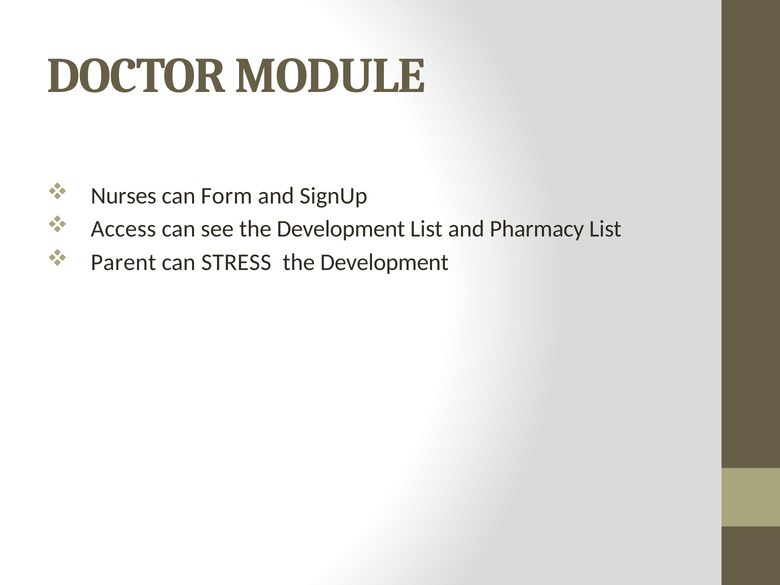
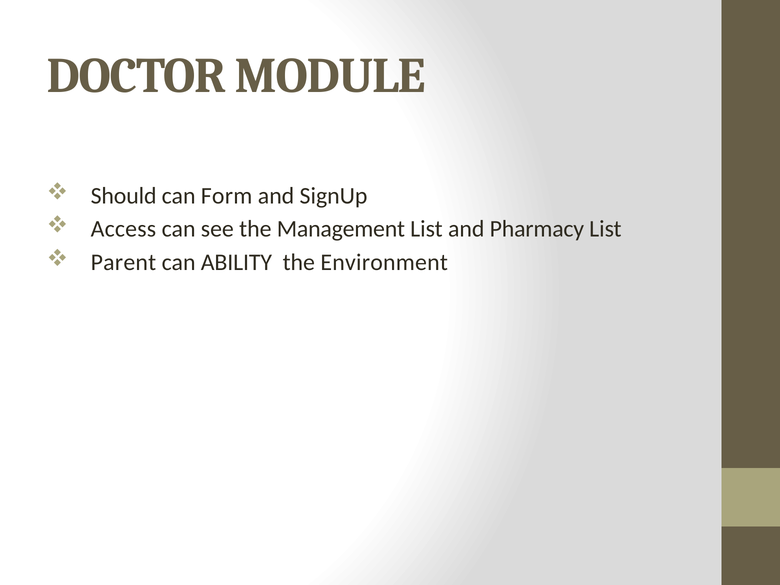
Nurses: Nurses -> Should (124, 196)
see the Development: Development -> Management (341, 229)
STRESS: STRESS -> ABILITY (236, 262)
Development: Development -> Environment (384, 262)
